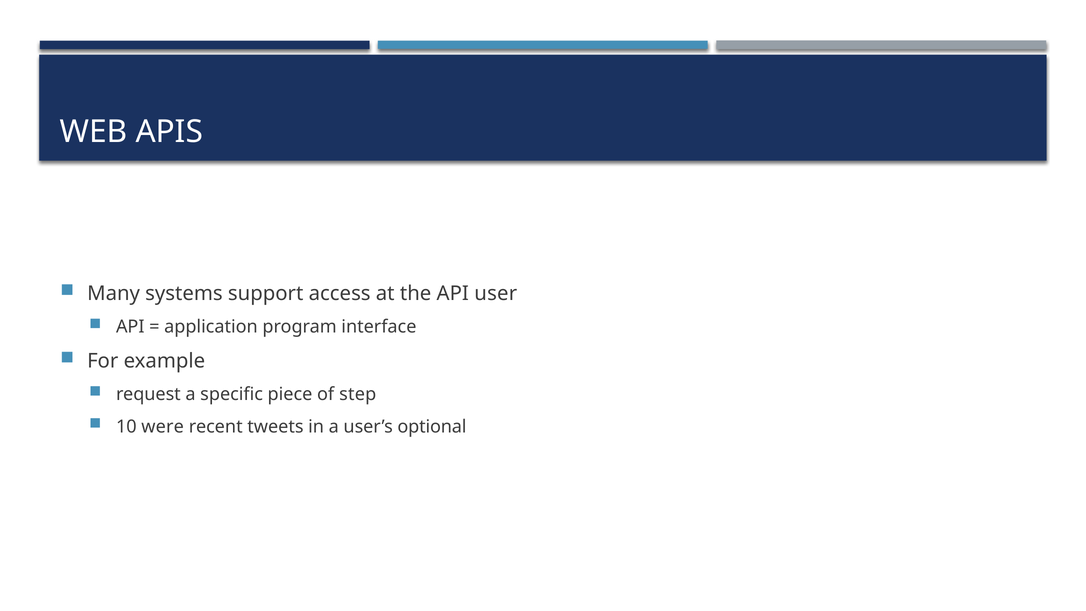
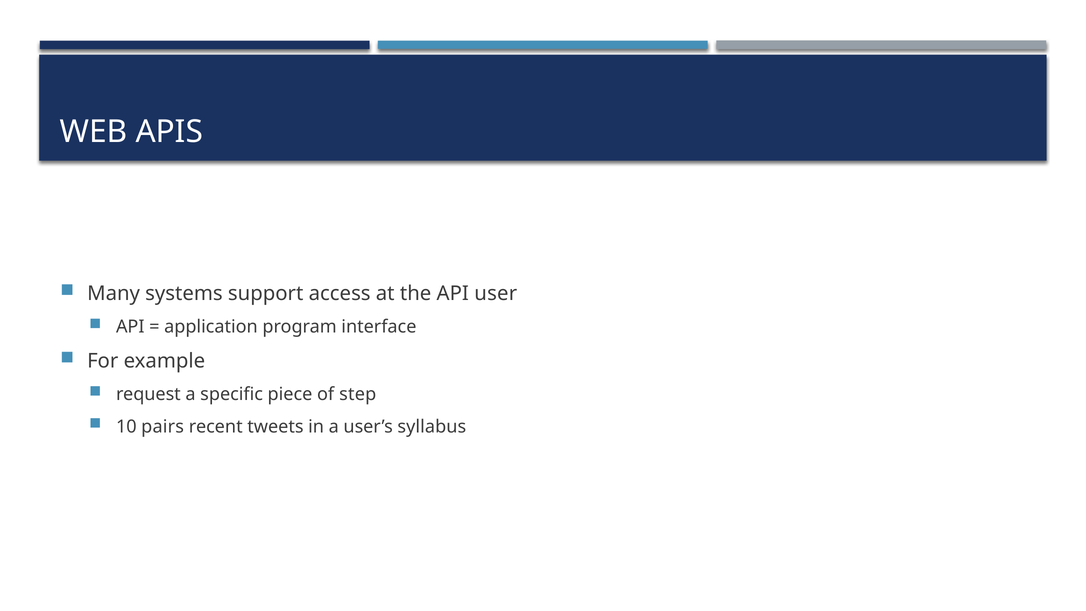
were: were -> pairs (163, 427)
optional: optional -> syllabus (432, 427)
